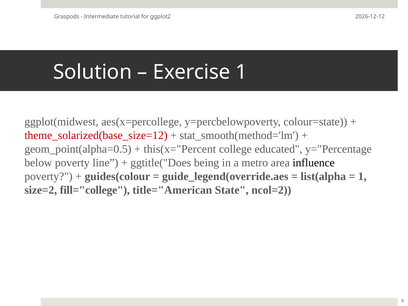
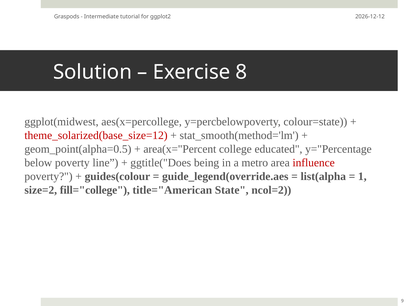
Exercise 1: 1 -> 8 (241, 72)
this(x="Percent: this(x="Percent -> area(x="Percent (180, 149)
influence colour: black -> red (314, 163)
